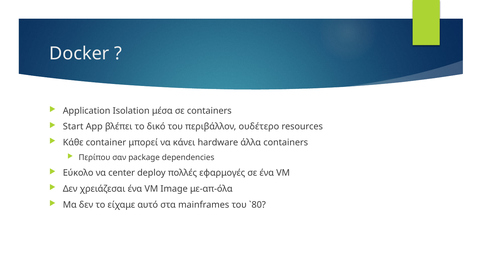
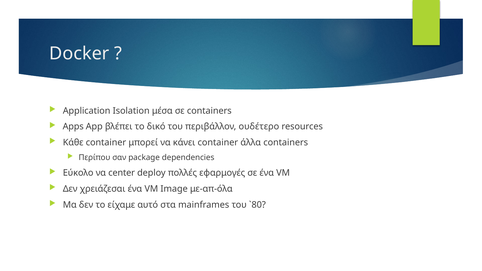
Start: Start -> Apps (73, 127)
κάνει hardware: hardware -> container (218, 143)
